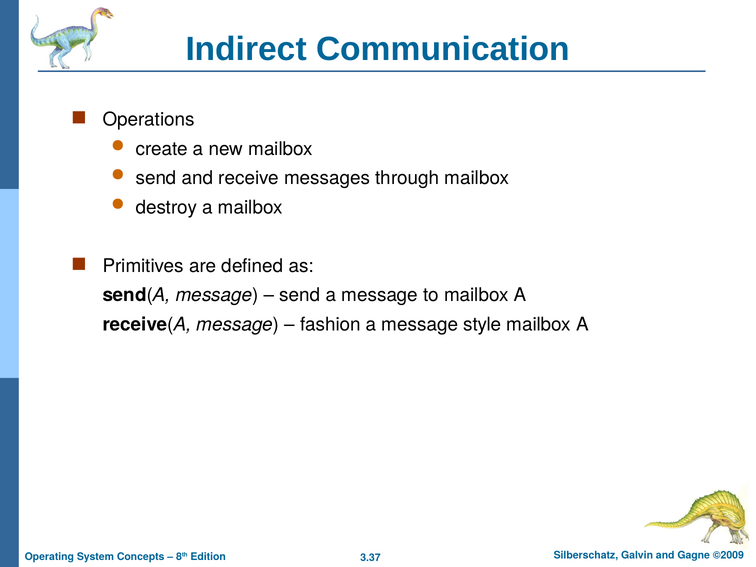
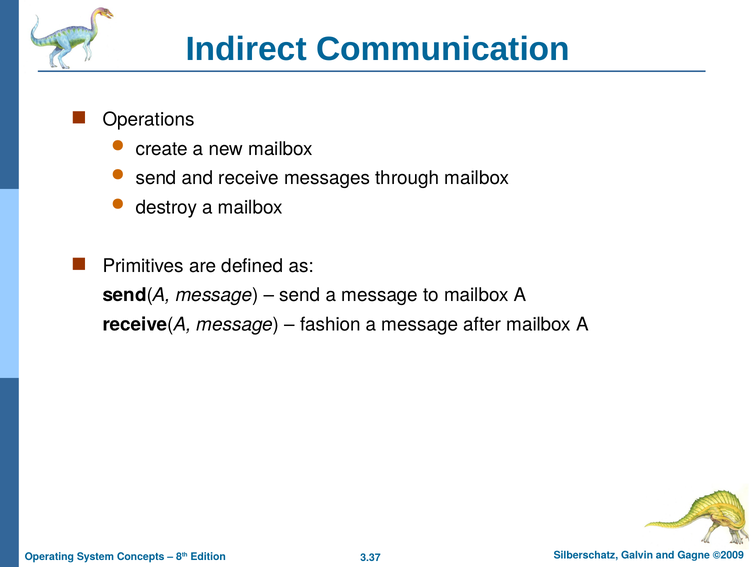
style: style -> after (482, 325)
